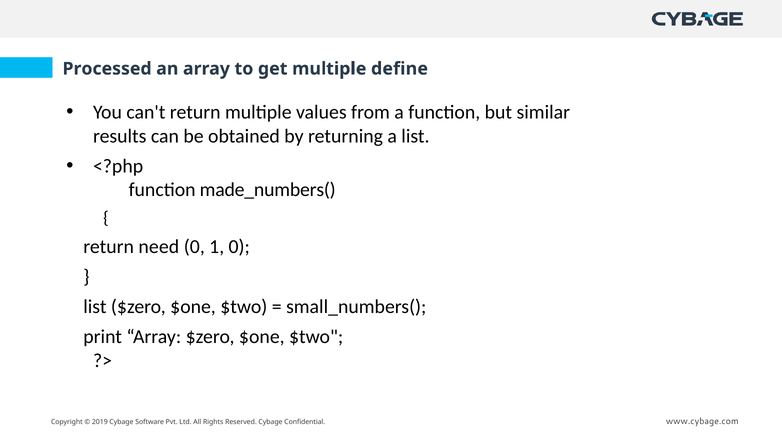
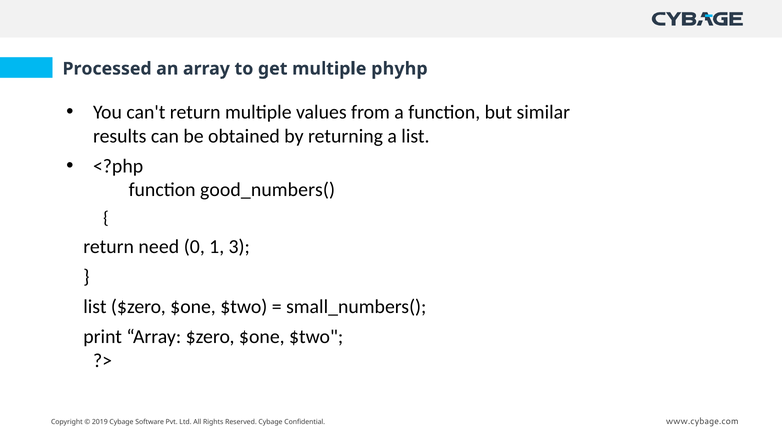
define: define -> phyhp (399, 69)
made_numbers(: made_numbers( -> good_numbers( (268, 190)
1 0: 0 -> 3 (239, 247)
